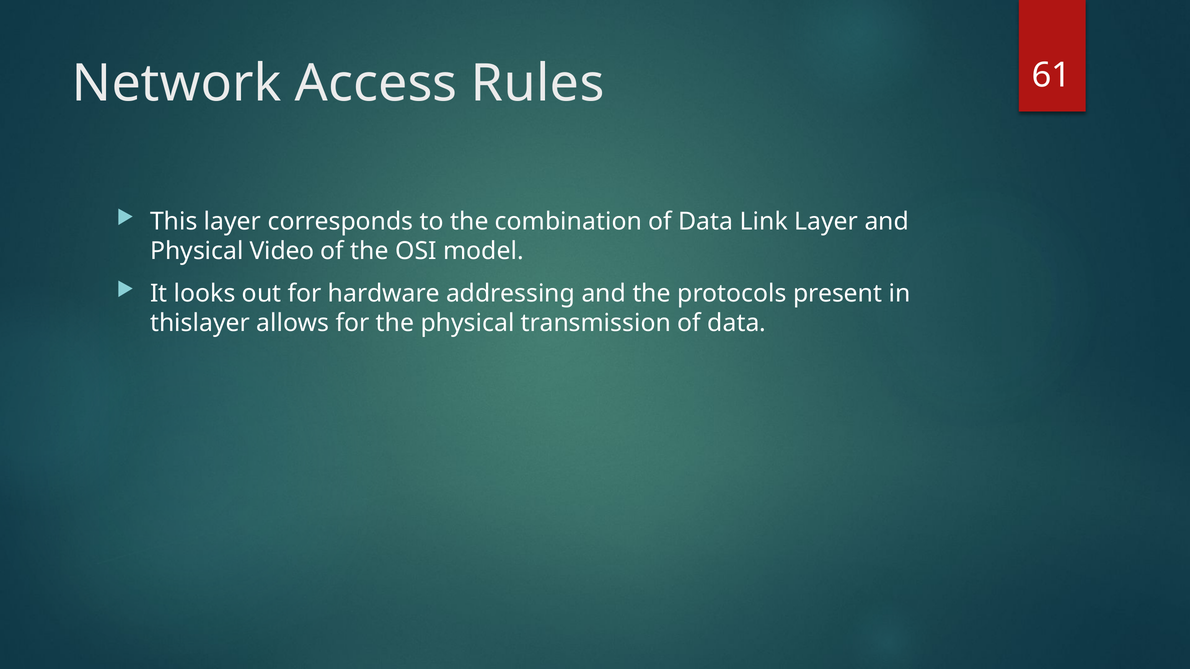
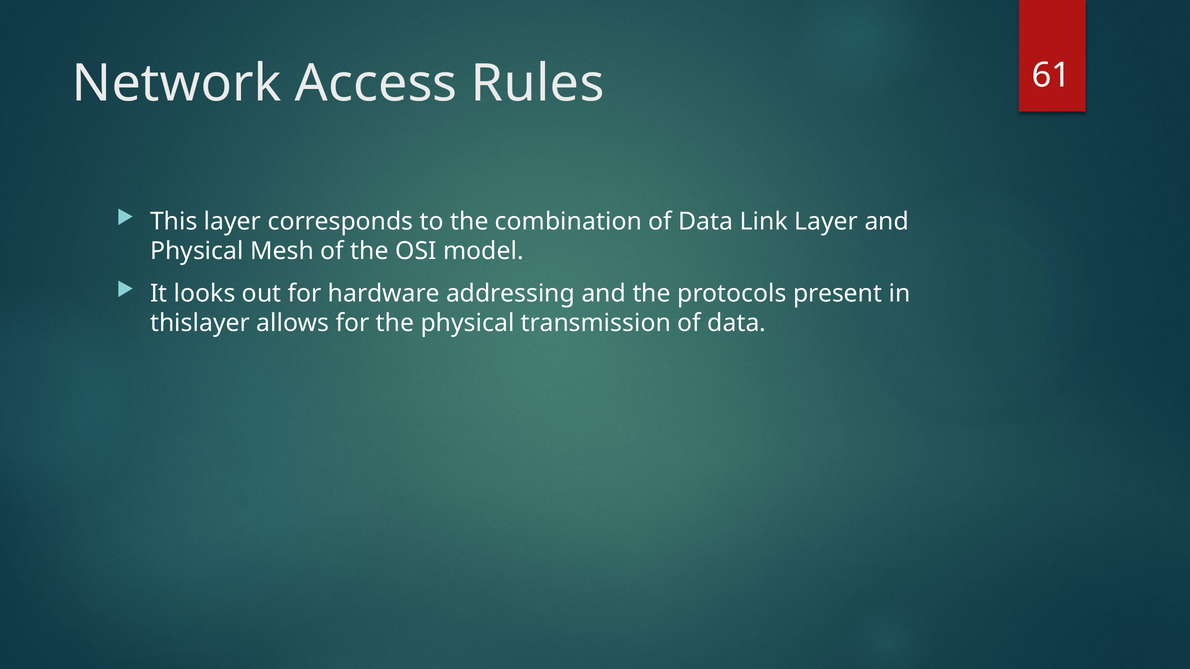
Video: Video -> Mesh (282, 251)
